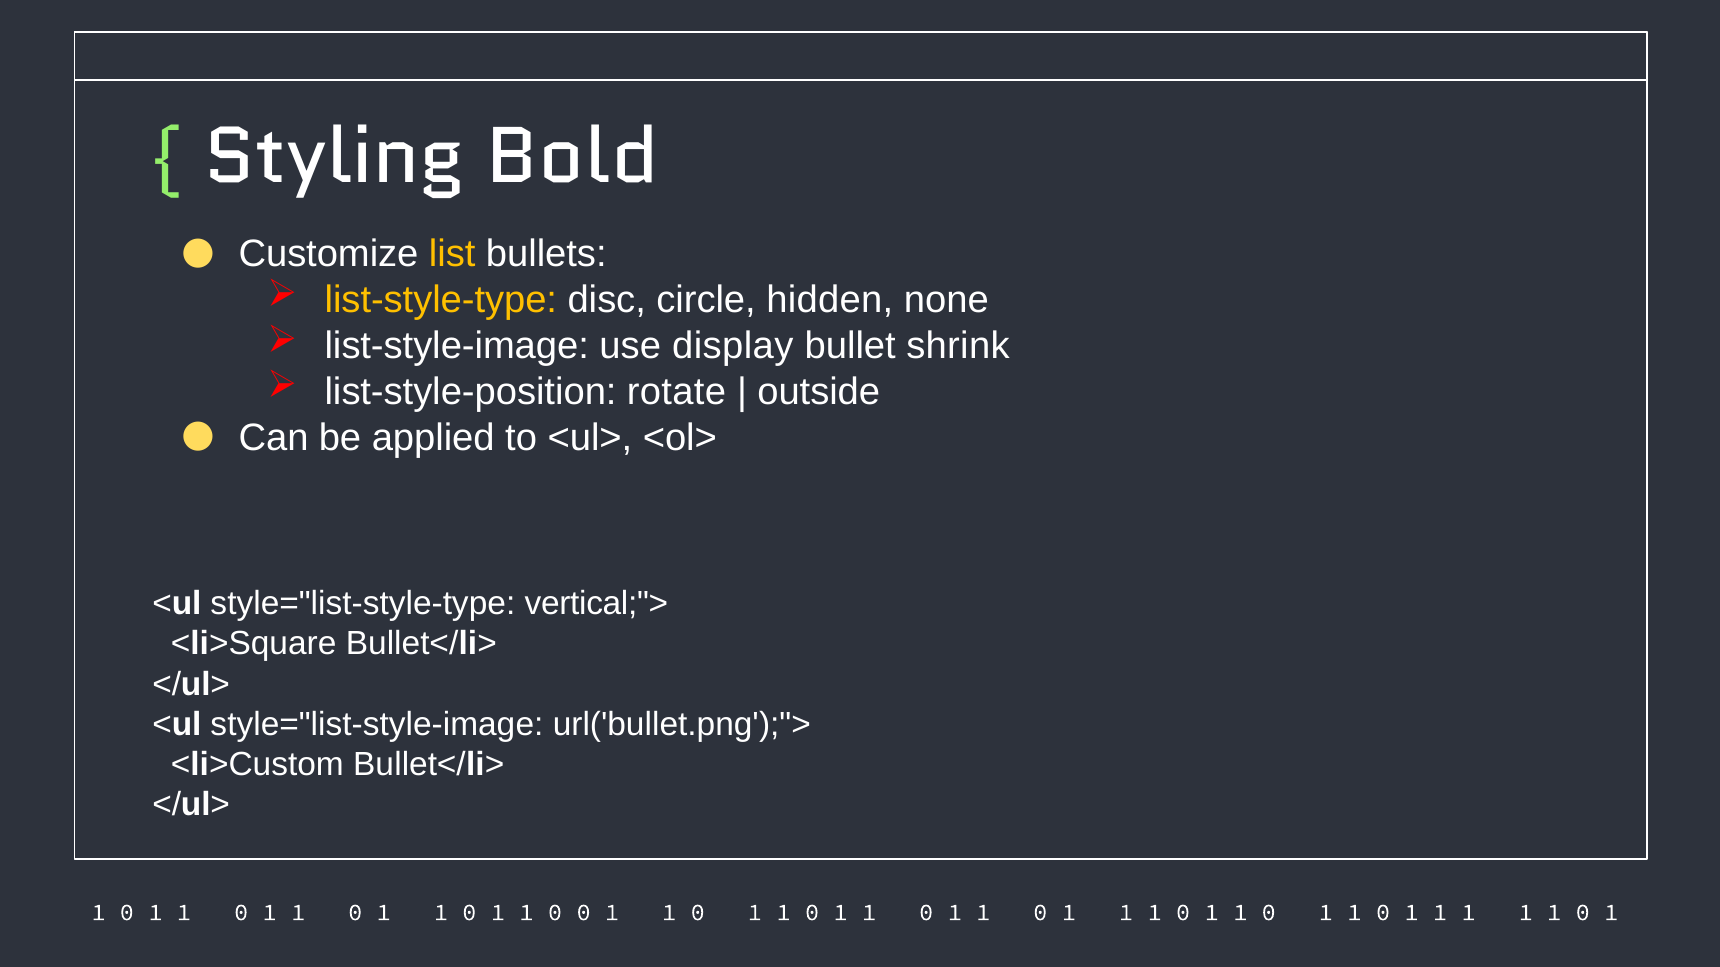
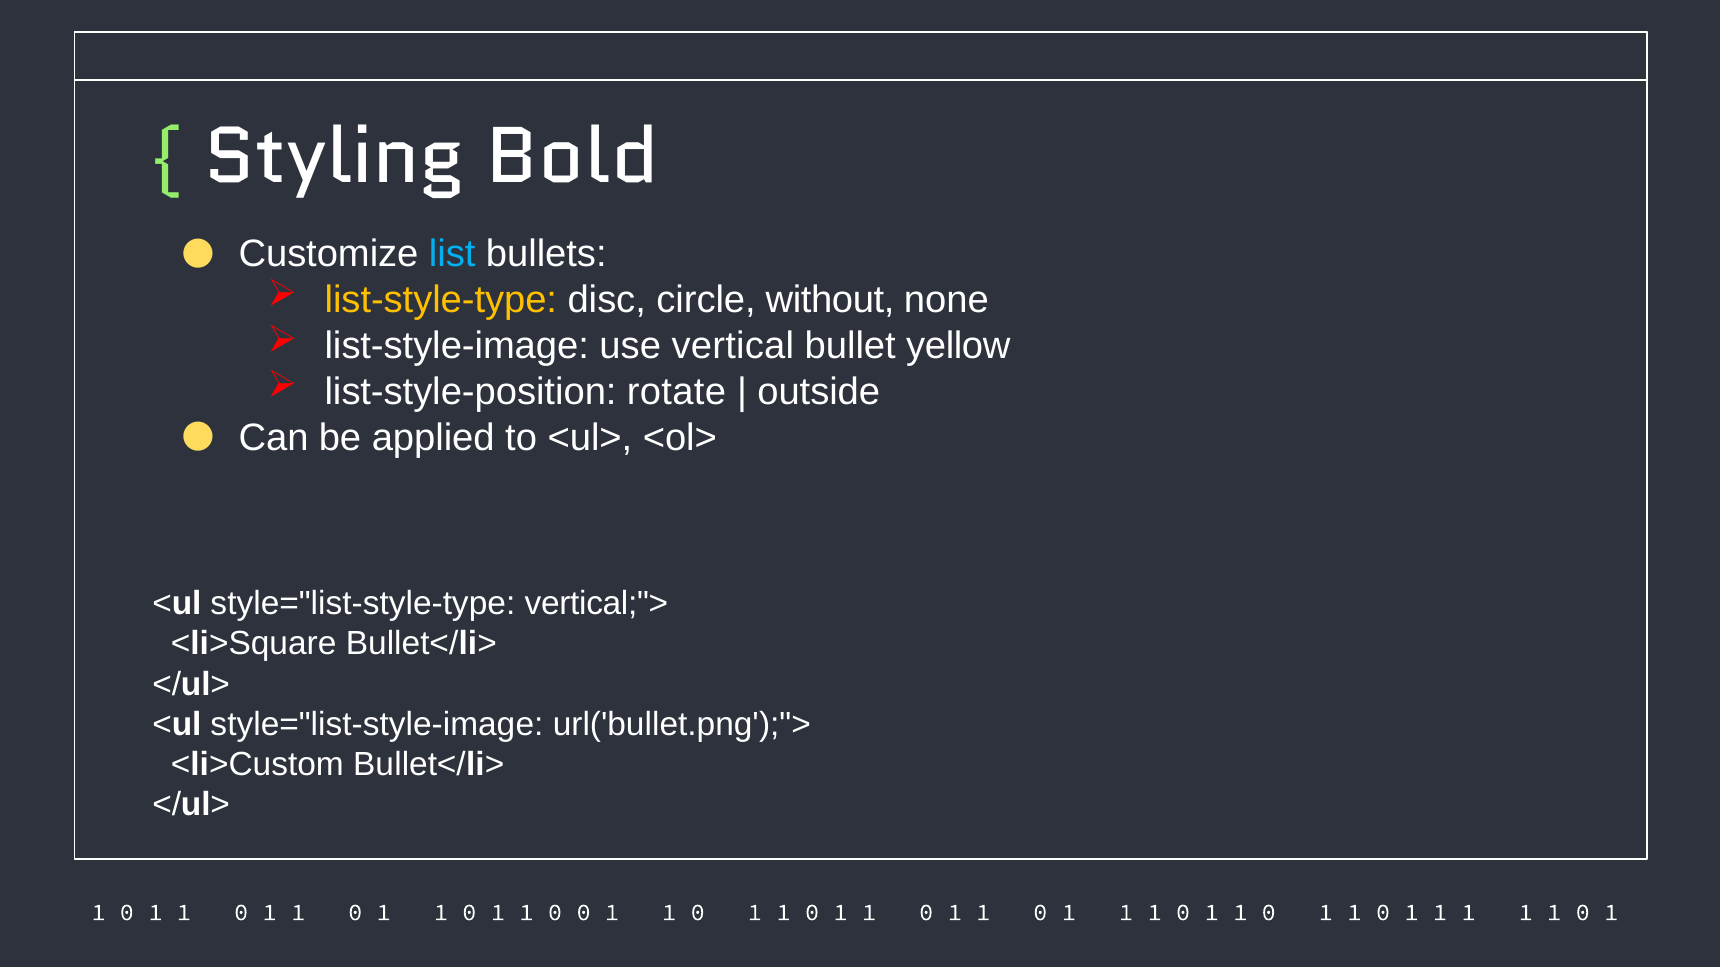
list colour: yellow -> light blue (452, 254)
hidden: hidden -> without (830, 300)
display: display -> vertical (733, 346)
shrink: shrink -> yellow (958, 346)
